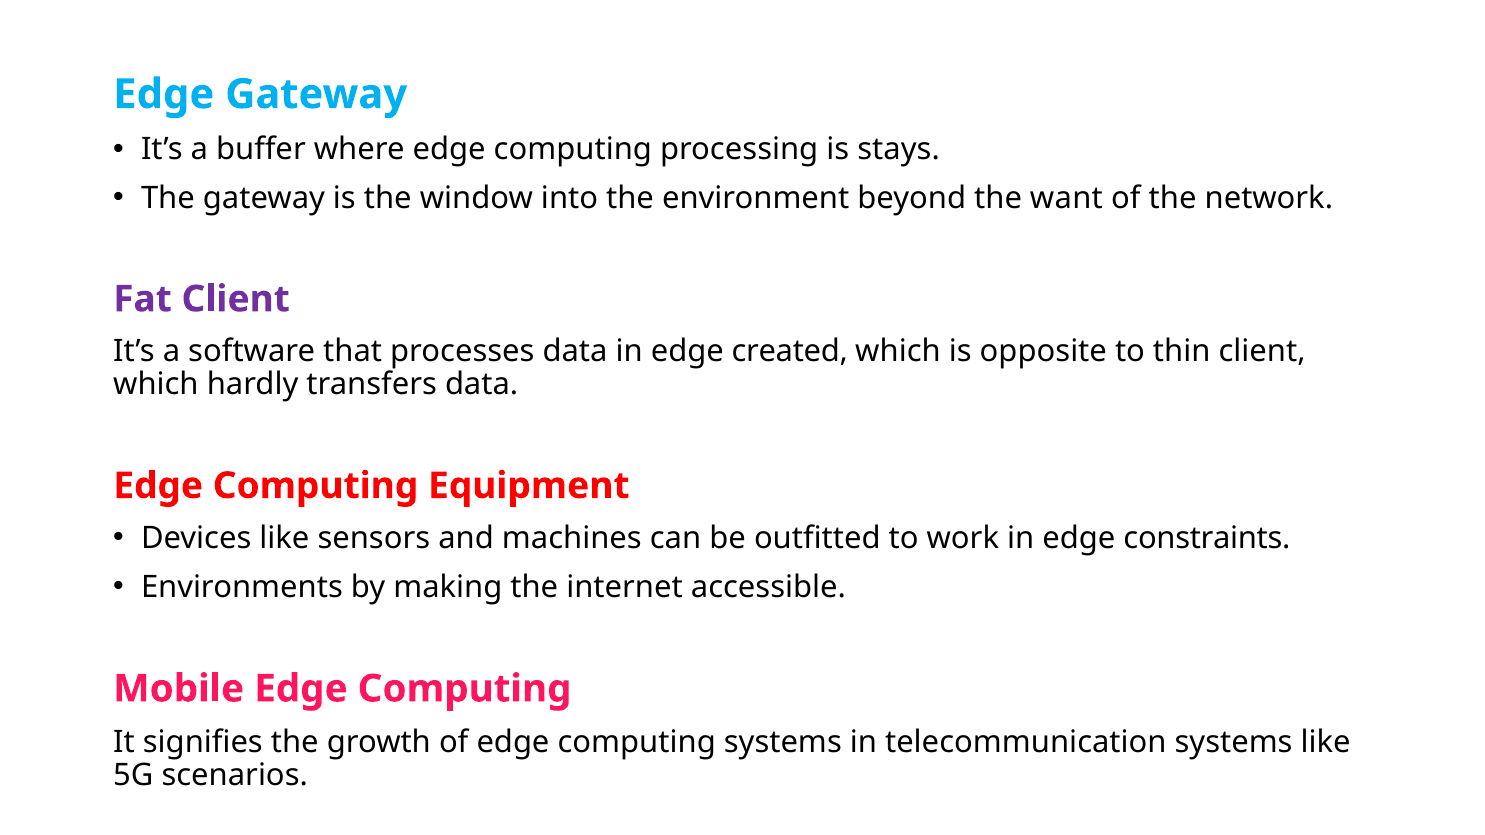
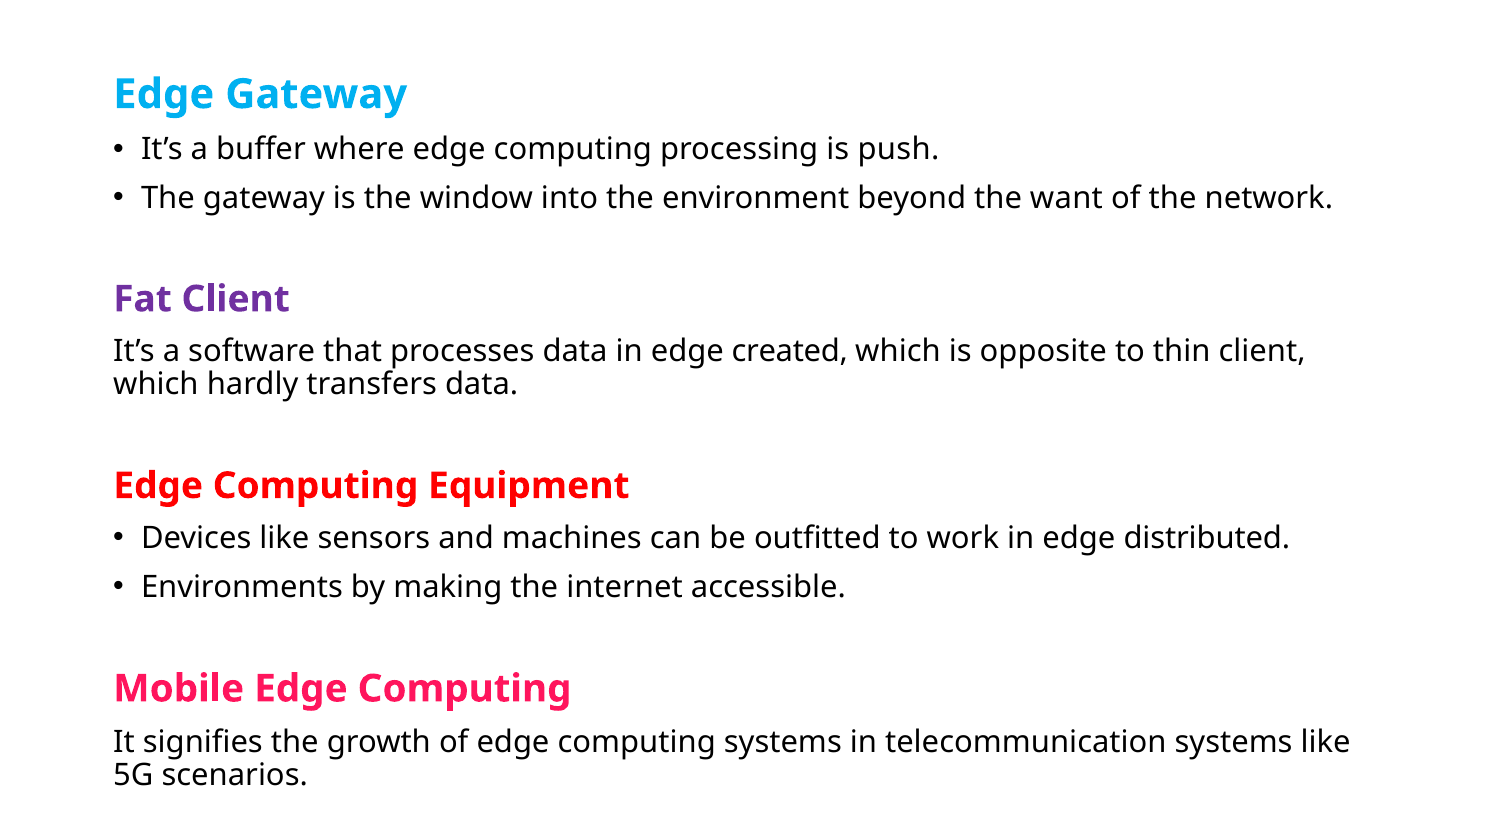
stays: stays -> push (898, 149)
constraints: constraints -> distributed (1207, 538)
